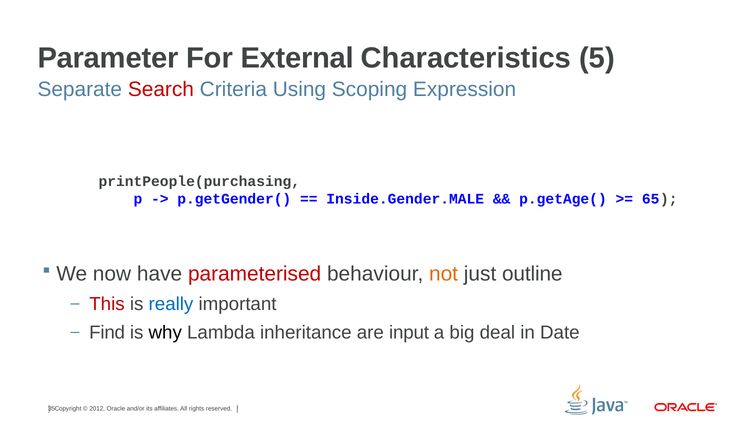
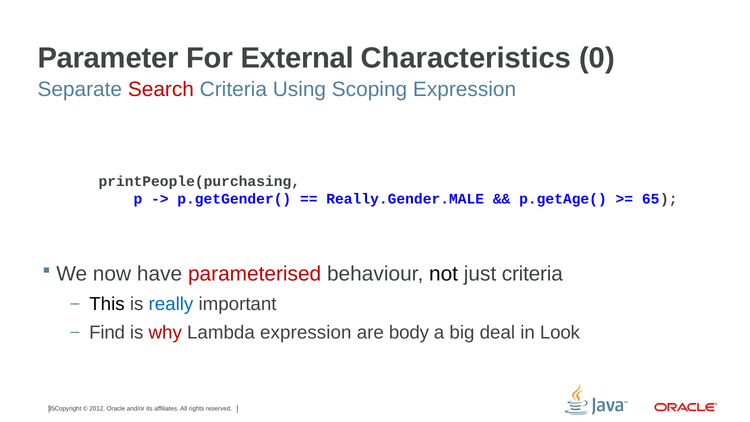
5: 5 -> 0 (597, 58)
Inside.Gender.MALE: Inside.Gender.MALE -> Really.Gender.MALE (405, 199)
not colour: orange -> black (444, 274)
just outline: outline -> criteria (532, 274)
This colour: red -> black (107, 304)
why colour: black -> red (165, 333)
Lambda inheritance: inheritance -> expression (306, 333)
input: input -> body (409, 333)
Date: Date -> Look (560, 333)
